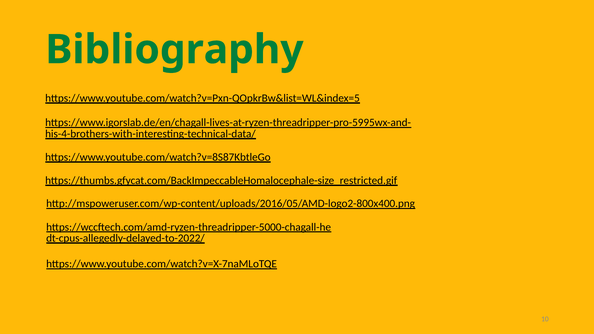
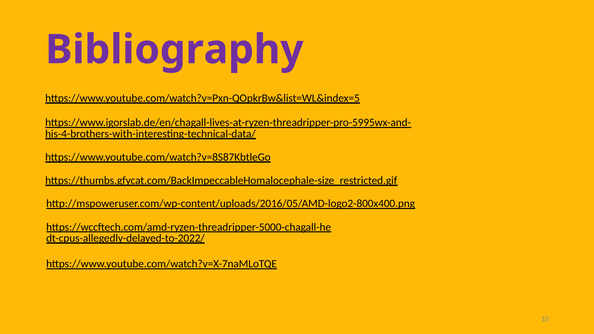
Bibliography colour: green -> purple (174, 50)
